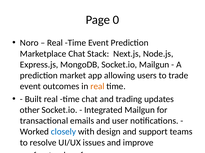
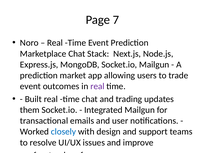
0: 0 -> 7 (116, 20)
real colour: orange -> purple (97, 87)
other: other -> them (30, 110)
